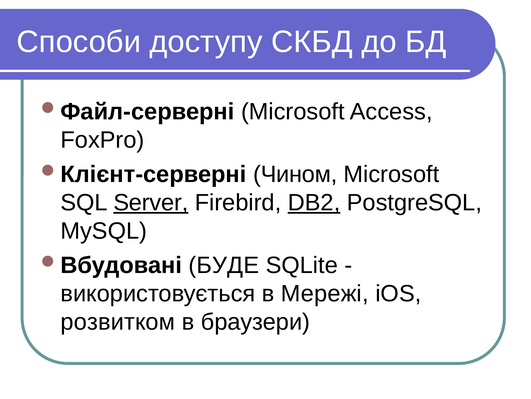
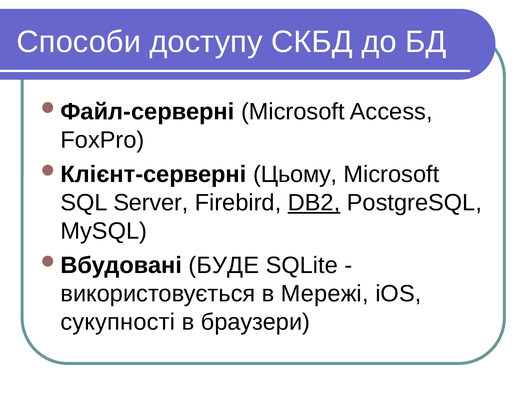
Чином: Чином -> Цьому (295, 174)
Server underline: present -> none (151, 202)
розвитком: розвитком -> сукупності (118, 321)
